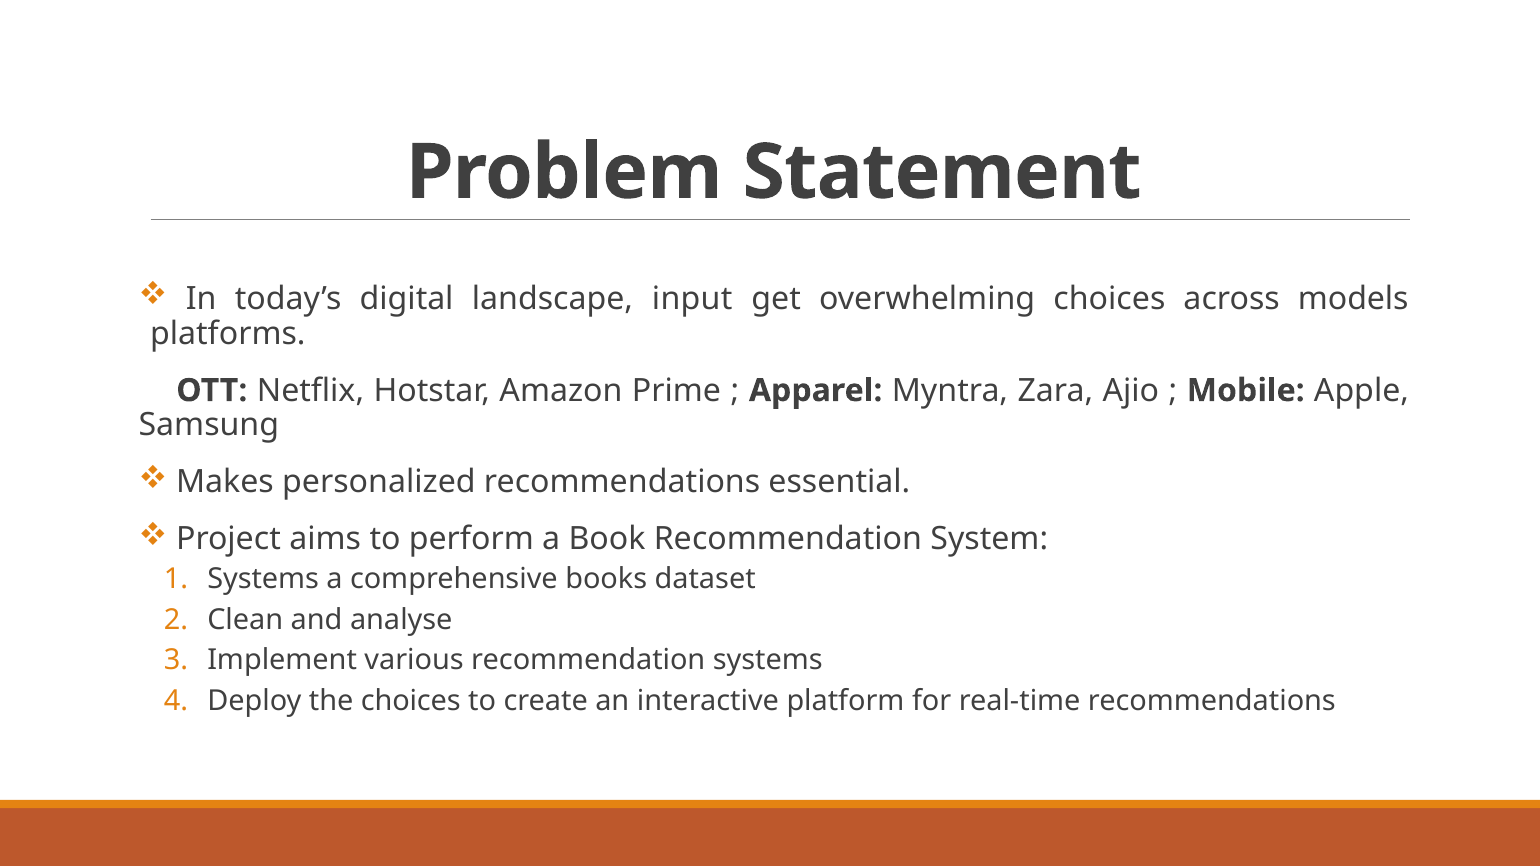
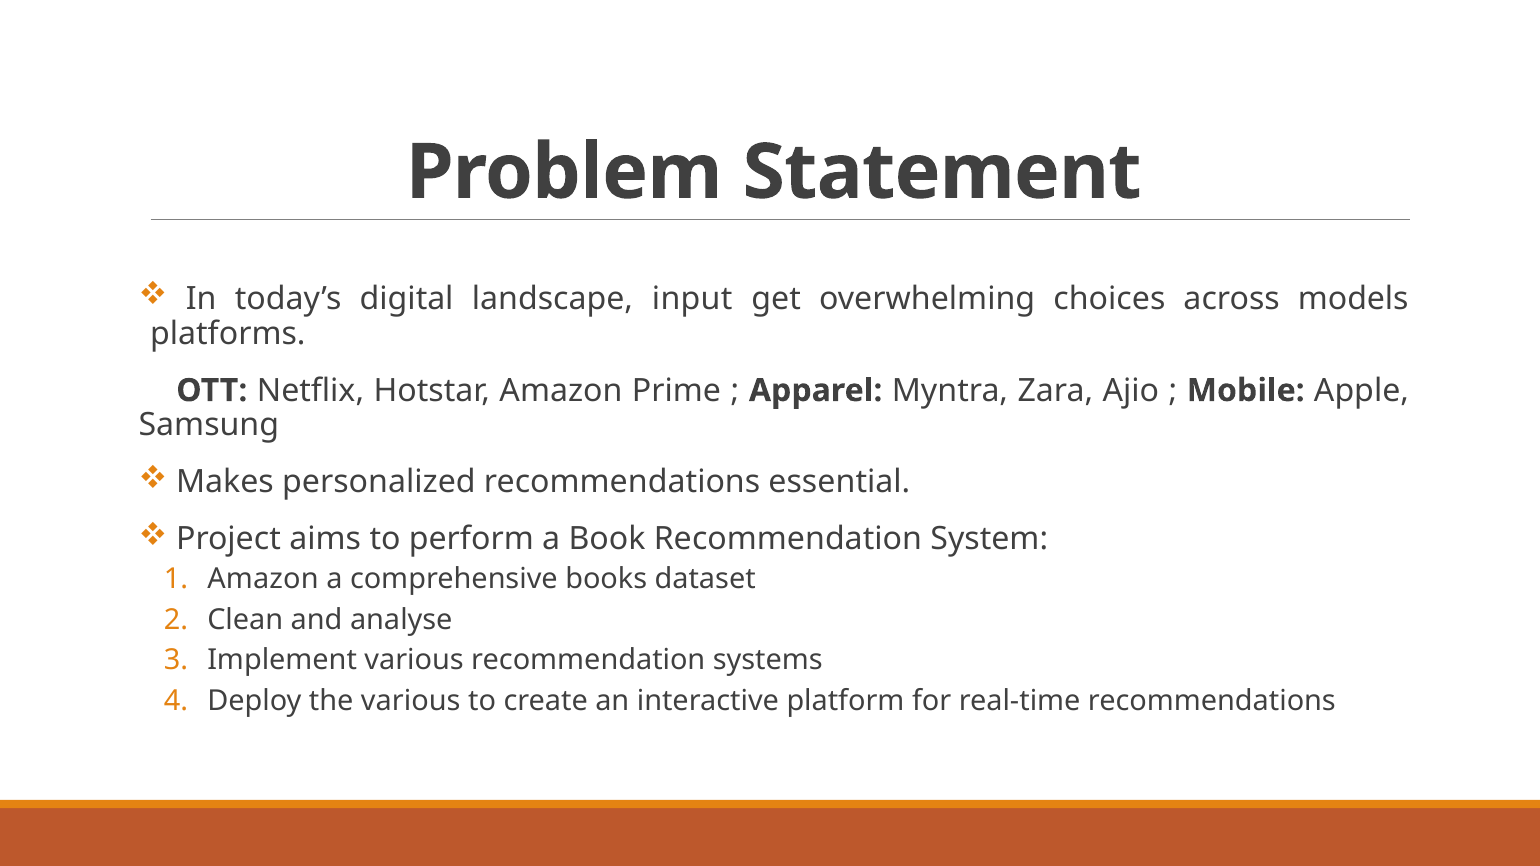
Systems: Systems -> Amazon (263, 579)
the choices: choices -> various (411, 701)
